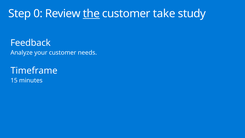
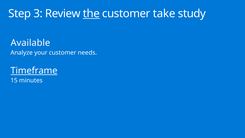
0: 0 -> 3 (38, 14)
Feedback: Feedback -> Available (30, 43)
Timeframe underline: none -> present (34, 71)
